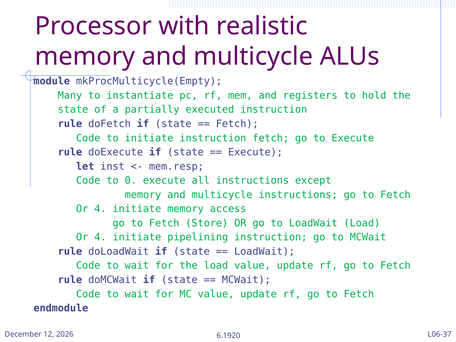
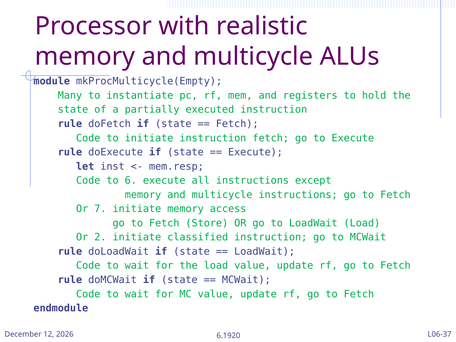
0: 0 -> 6 (131, 181)
4: 4 -> 7 (100, 209)
4: 4 -> 2 (100, 237)
pipelining: pipelining -> classified (198, 237)
